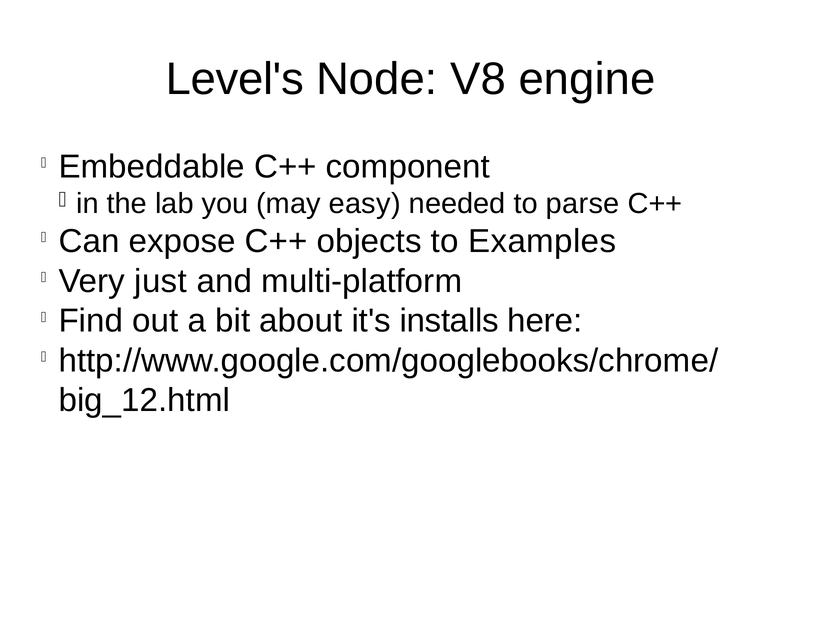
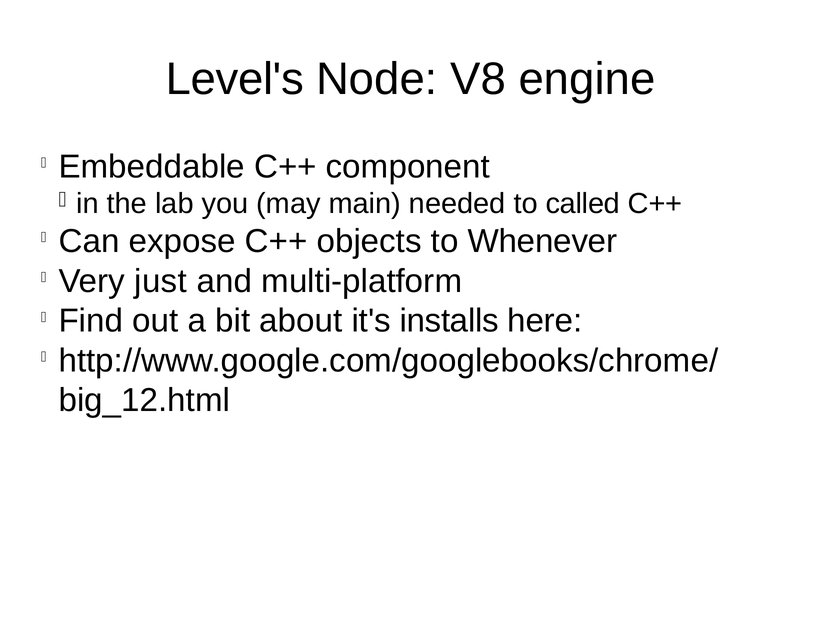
easy: easy -> main (365, 203)
parse: parse -> called (583, 203)
Examples: Examples -> Whenever (542, 241)
